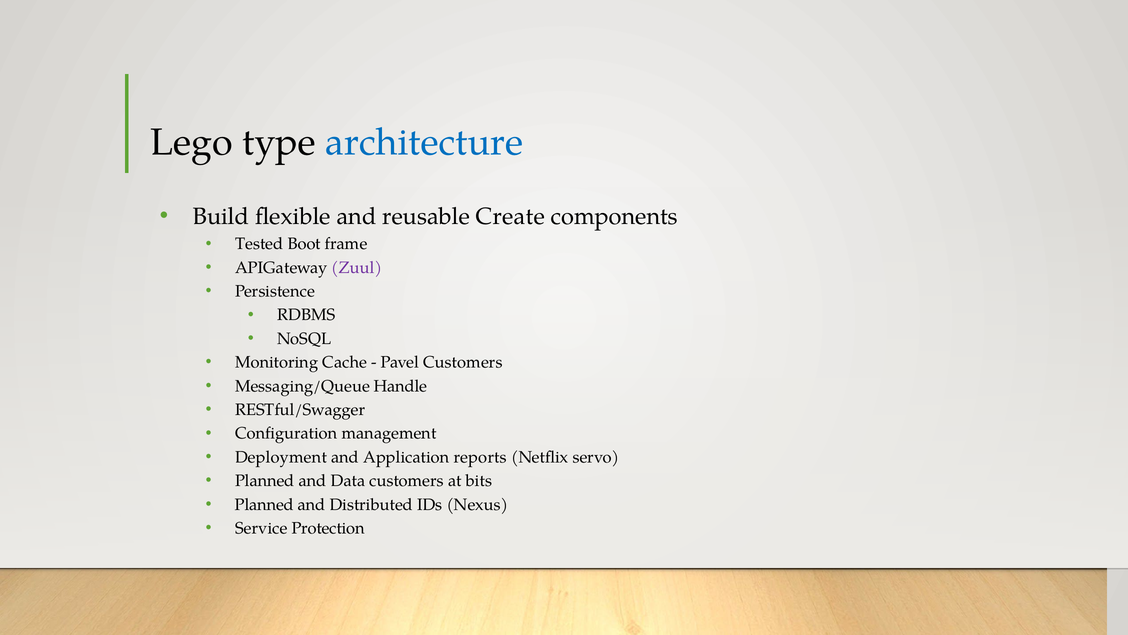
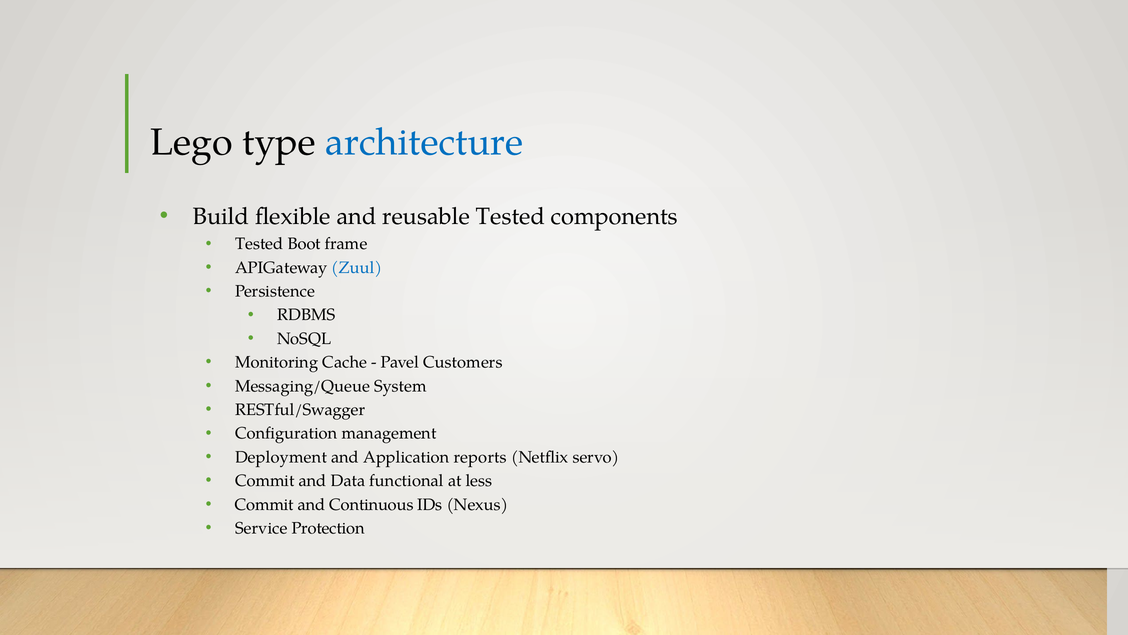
reusable Create: Create -> Tested (510, 216)
Zuul colour: purple -> blue (357, 267)
Handle: Handle -> System (400, 386)
Planned: Planned -> Commit (265, 481)
Data customers: customers -> functional (407, 481)
bits: bits -> less (479, 481)
Planned: Planned -> Commit (264, 504)
Distributed: Distributed -> Continuous (371, 504)
